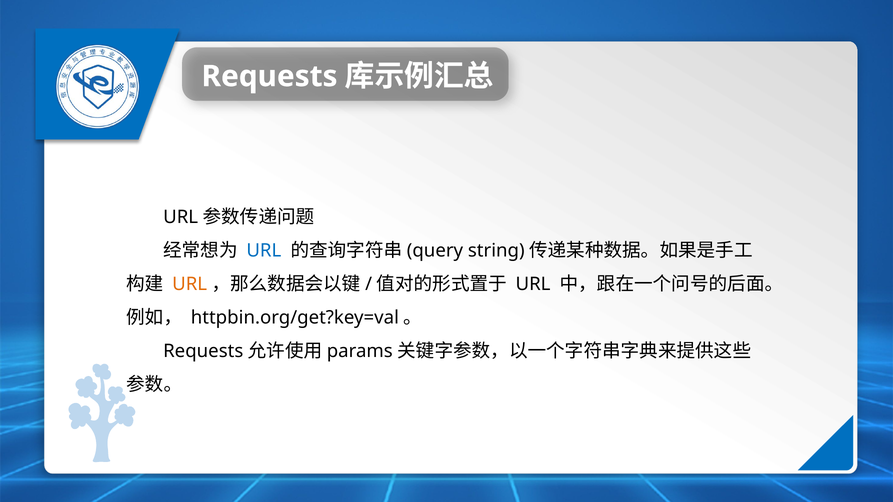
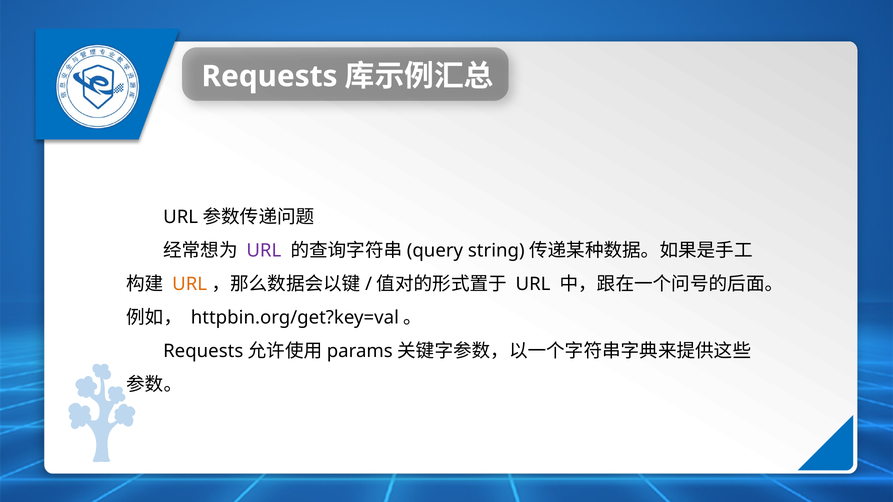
URL colour: blue -> purple (264, 251)
